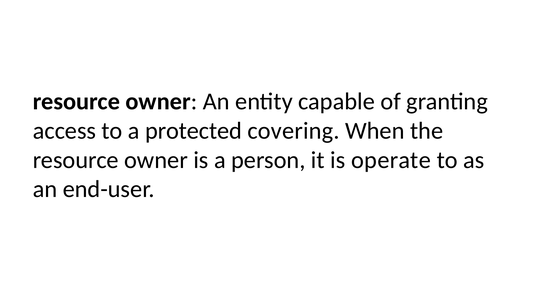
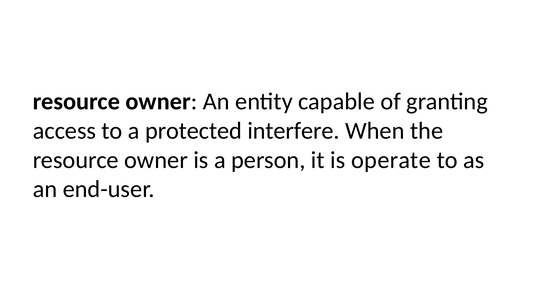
covering: covering -> interfere (294, 131)
